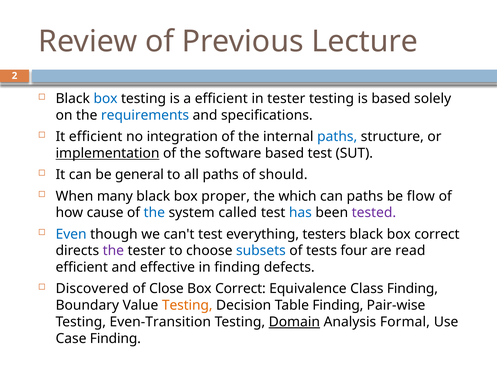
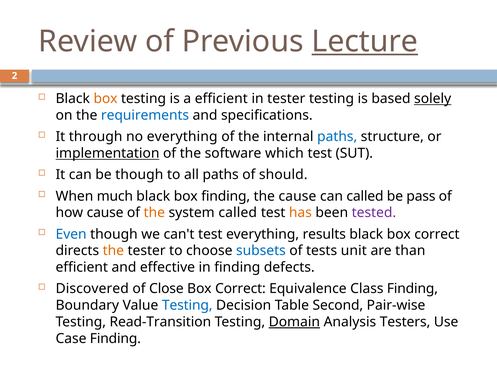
Lecture underline: none -> present (365, 41)
box colour: blue -> orange (106, 99)
solely underline: none -> present (433, 99)
It efficient: efficient -> through (96, 137)
no integration: integration -> everything (182, 137)
software based: based -> which (284, 153)
be general: general -> though (139, 175)
many: many -> much (115, 196)
box proper: proper -> finding (226, 196)
the which: which -> cause (297, 196)
can paths: paths -> called (365, 196)
flow: flow -> pass (421, 196)
the colour: blue -> orange (154, 213)
has colour: blue -> orange (300, 213)
testers: testers -> results (324, 234)
the colour: purple -> orange (113, 251)
four: four -> unit (354, 251)
read: read -> than (410, 251)
Testing colour: orange -> blue (187, 305)
Table Finding: Finding -> Second (338, 305)
Even-Transition: Even-Transition -> Read-Transition (160, 322)
Formal: Formal -> Testers (405, 322)
